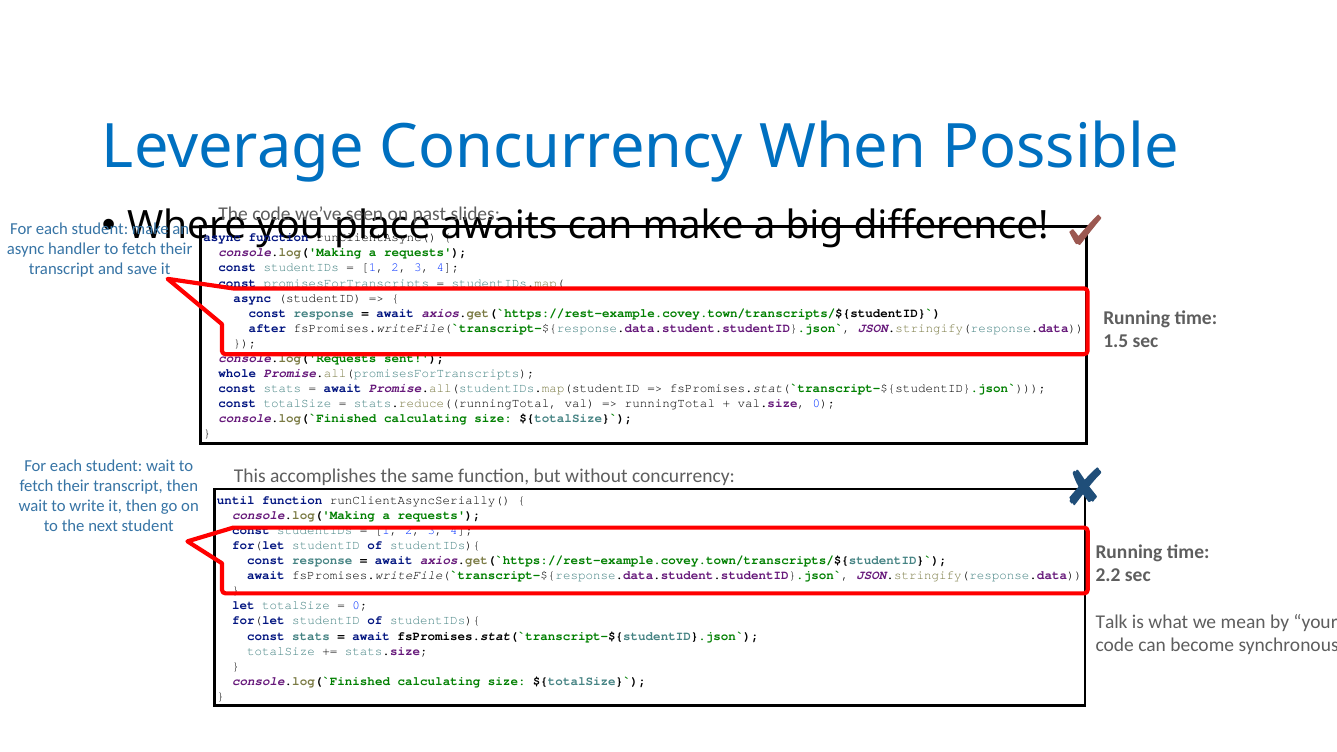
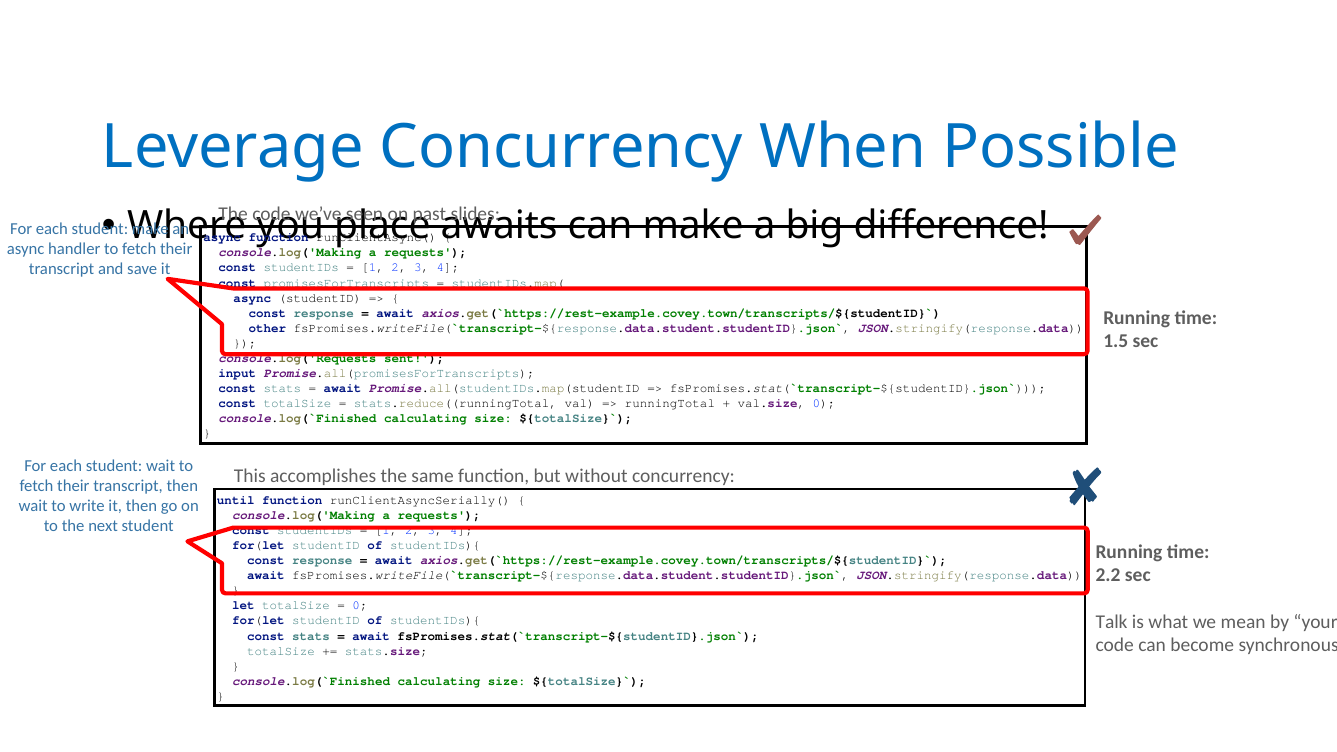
after: after -> other (267, 328)
whole: whole -> input (237, 373)
